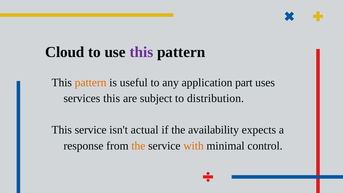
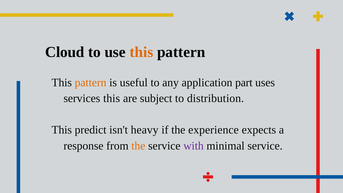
this colour: purple -> orange (141, 52)
This service: service -> predict (91, 130)
actual: actual -> heavy (145, 130)
availability: availability -> experience (213, 130)
with colour: orange -> purple (194, 146)
minimal control: control -> service (265, 146)
